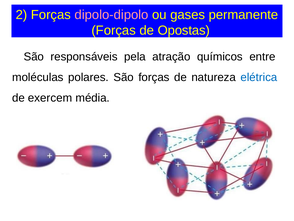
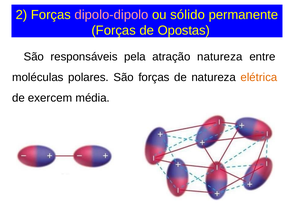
gases: gases -> sólido (188, 15)
atração químicos: químicos -> natureza (220, 57)
elétrica colour: blue -> orange (259, 77)
